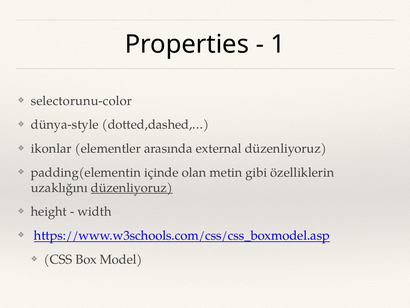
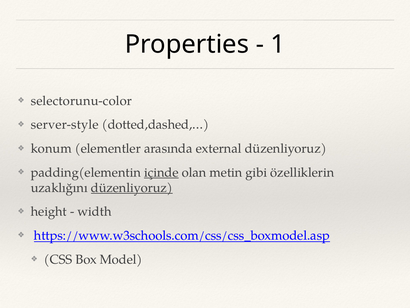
dünya-style: dünya-style -> server-style (65, 125)
ikonlar: ikonlar -> konum (51, 148)
içinde underline: none -> present (161, 172)
